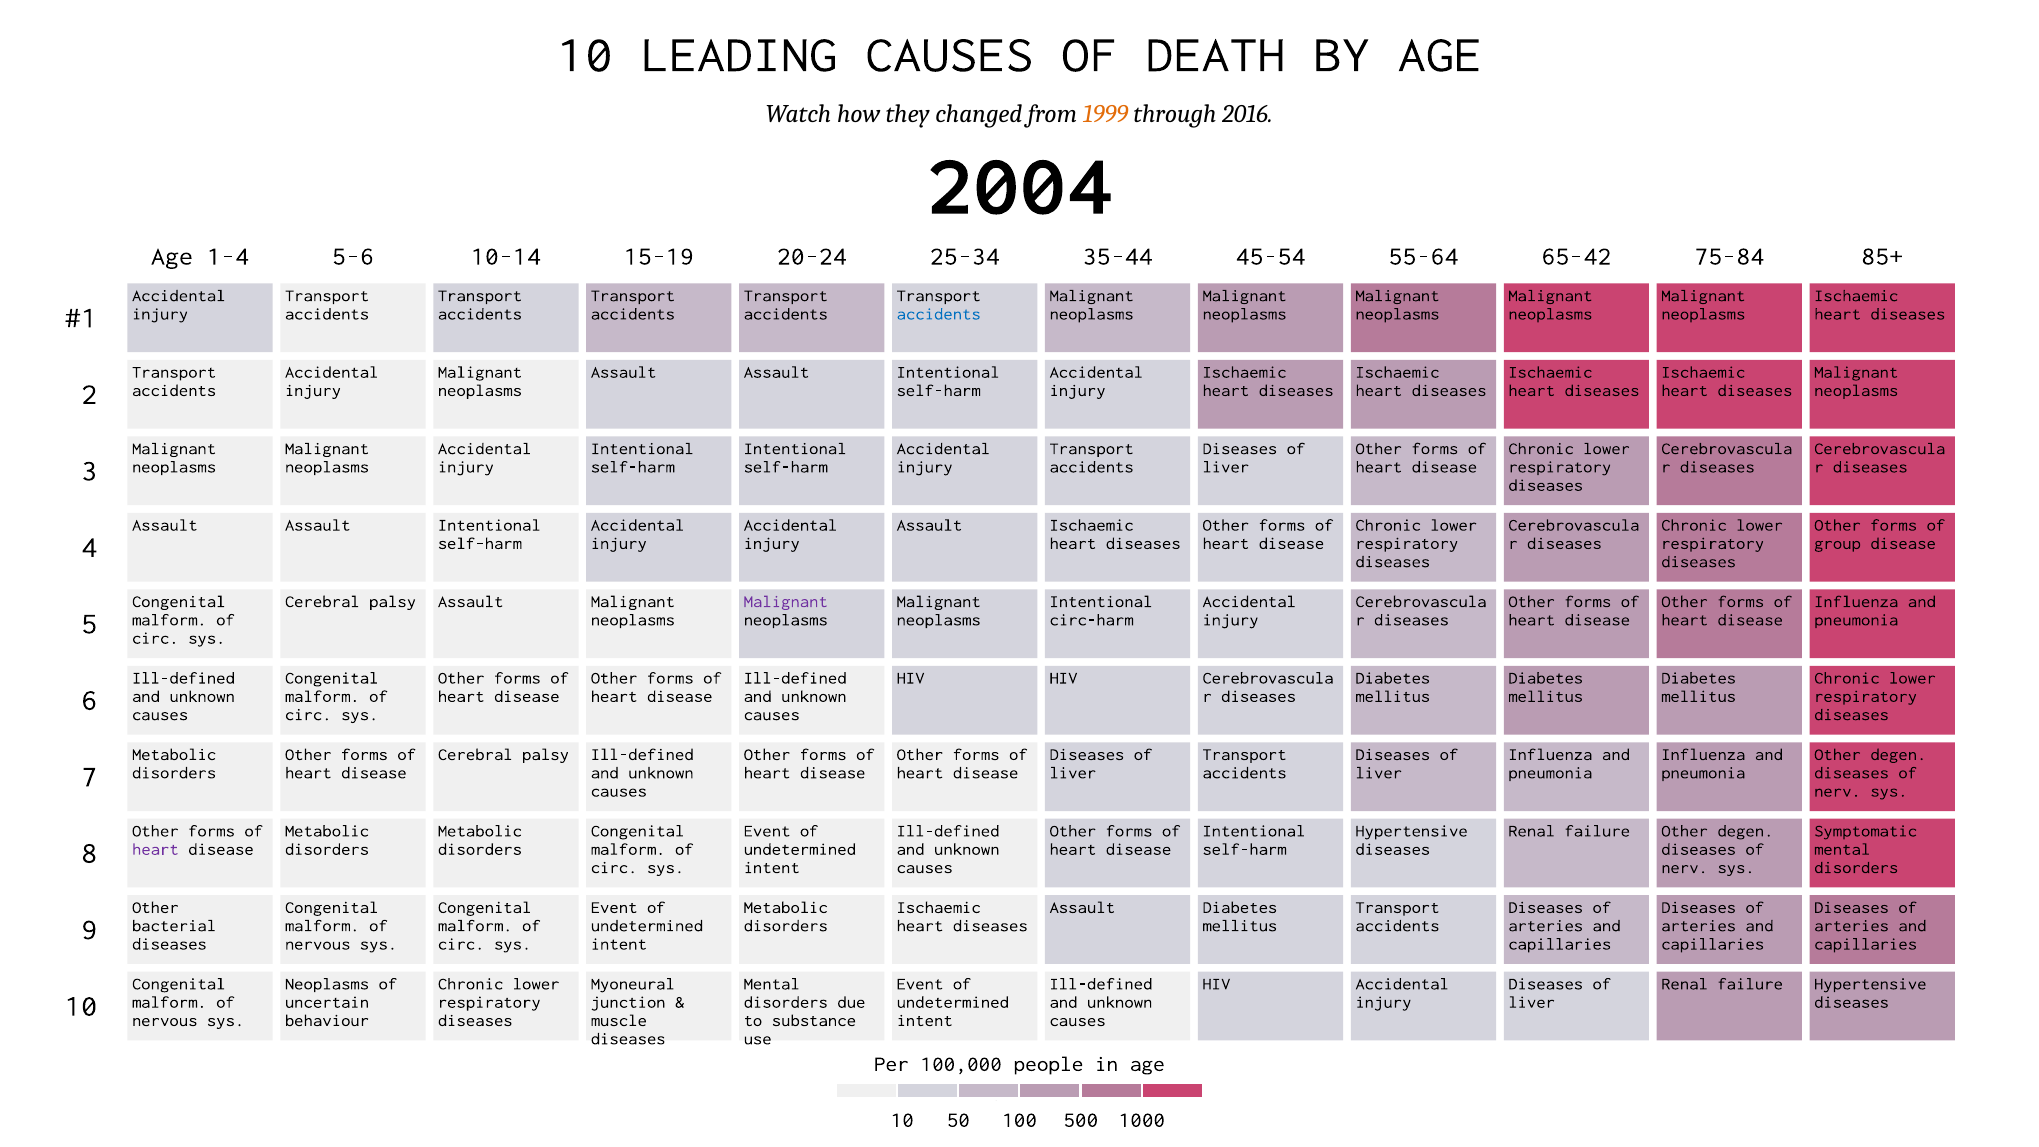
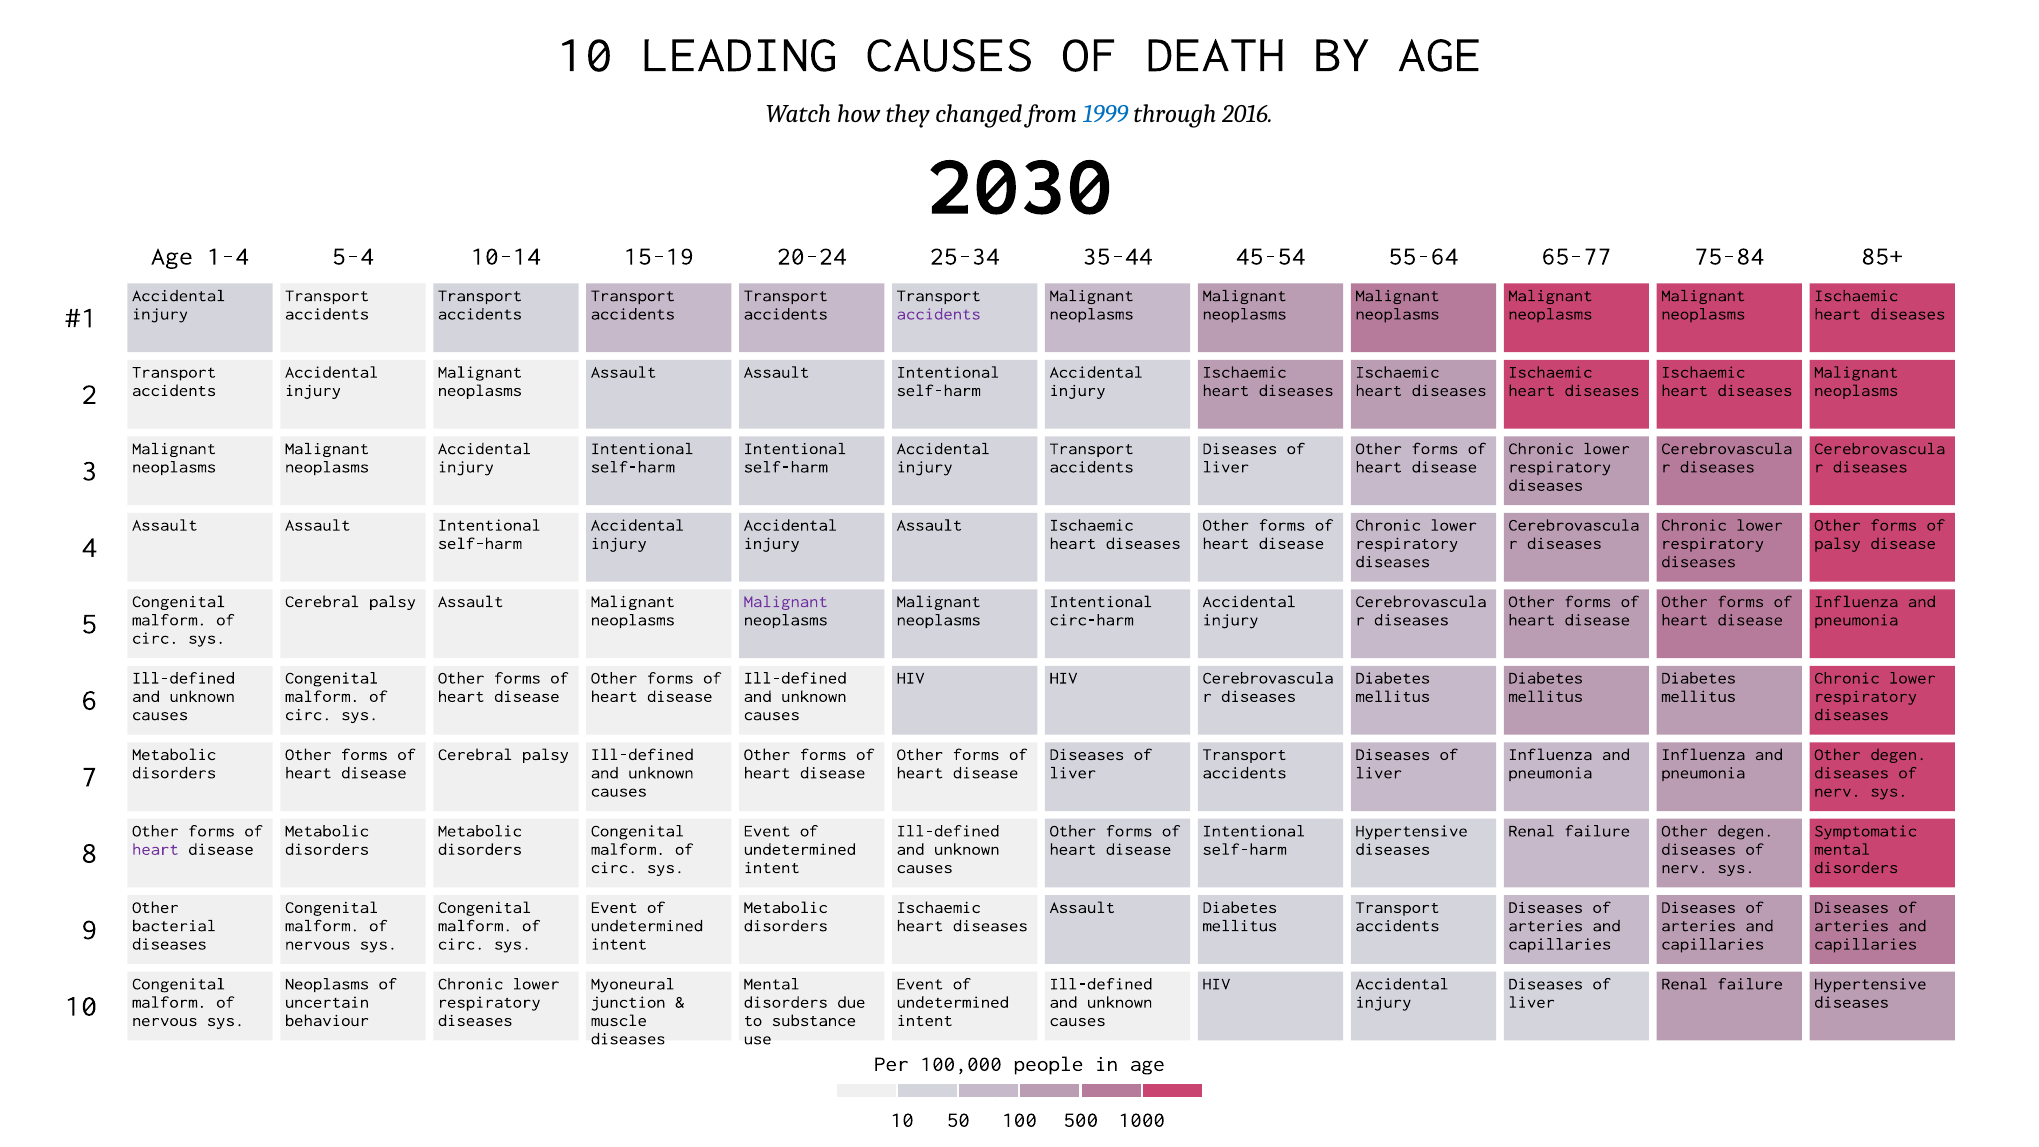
1999 colour: orange -> blue (1105, 114)
2004: 2004 -> 2030 (1020, 186)
5-6: 5-6 -> 5-4 (353, 256)
65-42: 65-42 -> 65-77 (1576, 256)
accidents colour: blue -> purple (939, 314)
group: group -> palsy (1838, 543)
